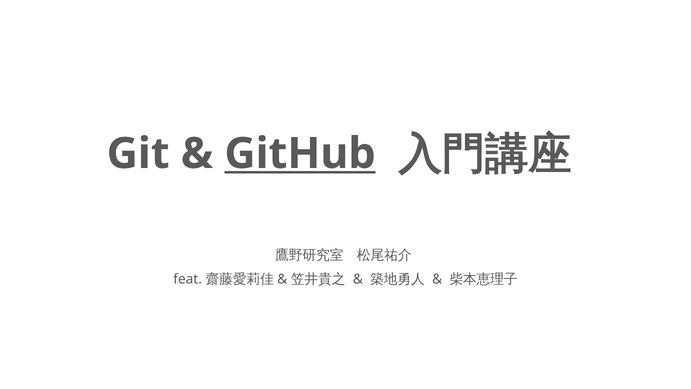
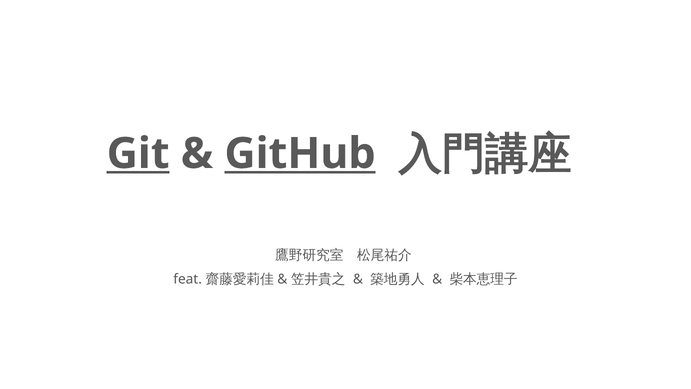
Git underline: none -> present (138, 154)
